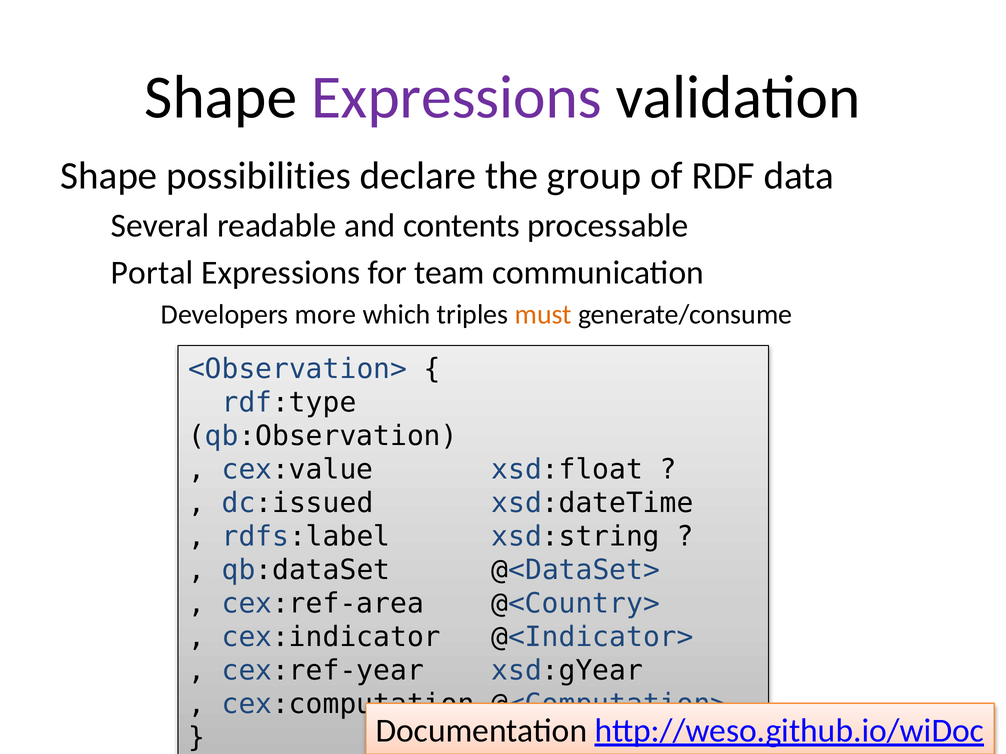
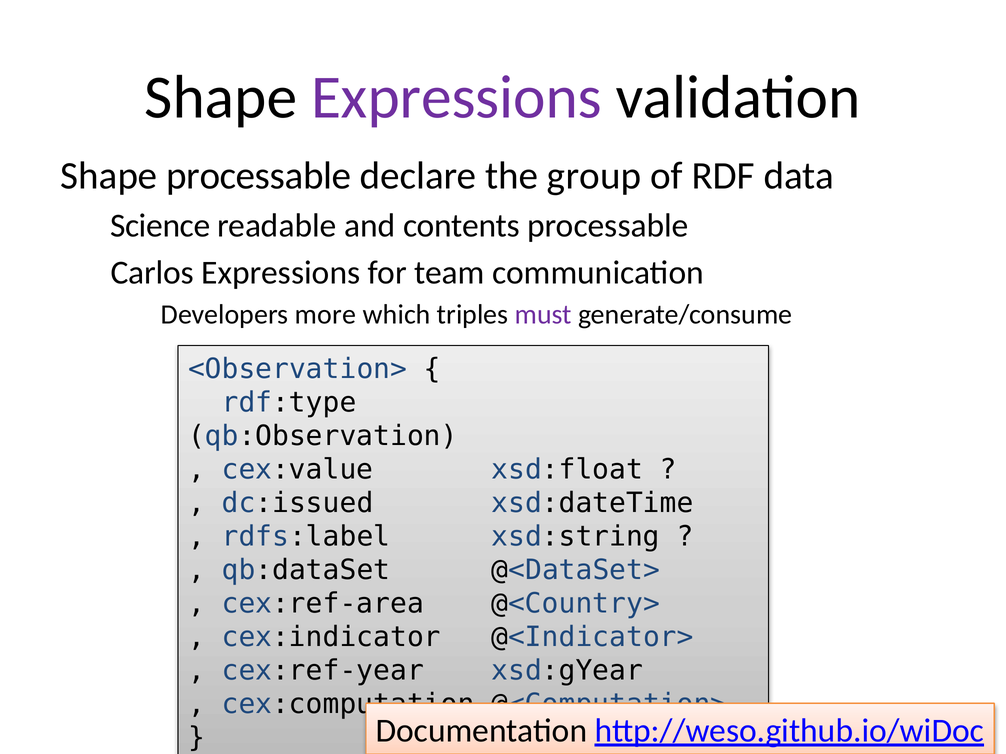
Shape possibilities: possibilities -> processable (259, 176)
Several: Several -> Science (160, 226)
Portal: Portal -> Carlos (152, 273)
must colour: orange -> purple (543, 315)
